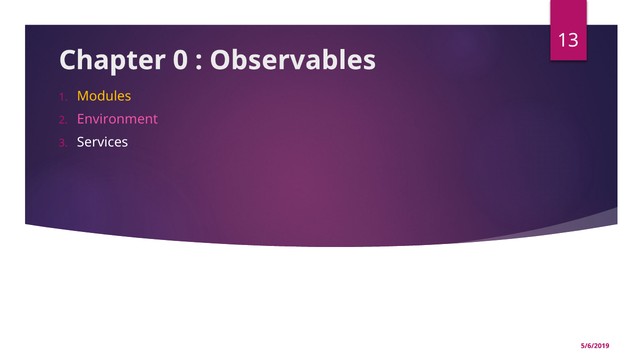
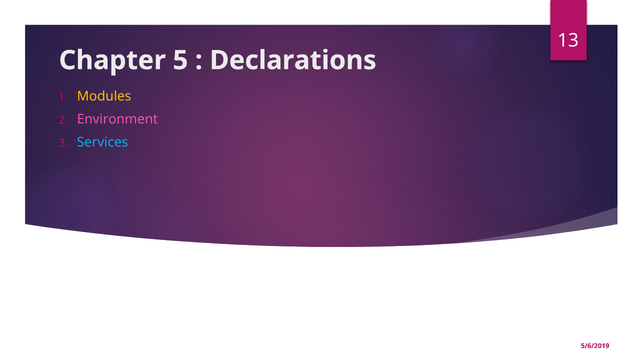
0: 0 -> 5 (180, 60)
Observables: Observables -> Declarations (293, 60)
Services colour: white -> light blue (103, 142)
